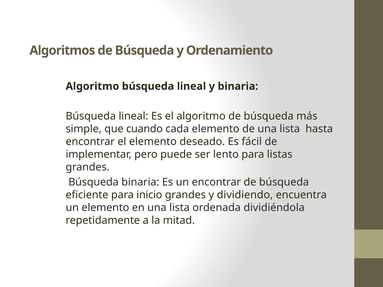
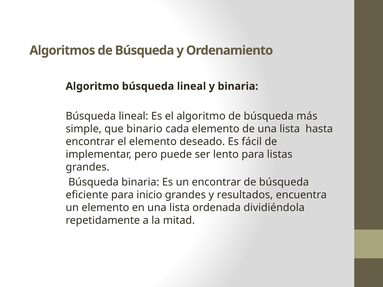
cuando: cuando -> binario (144, 129)
dividiendo: dividiendo -> resultados (245, 195)
